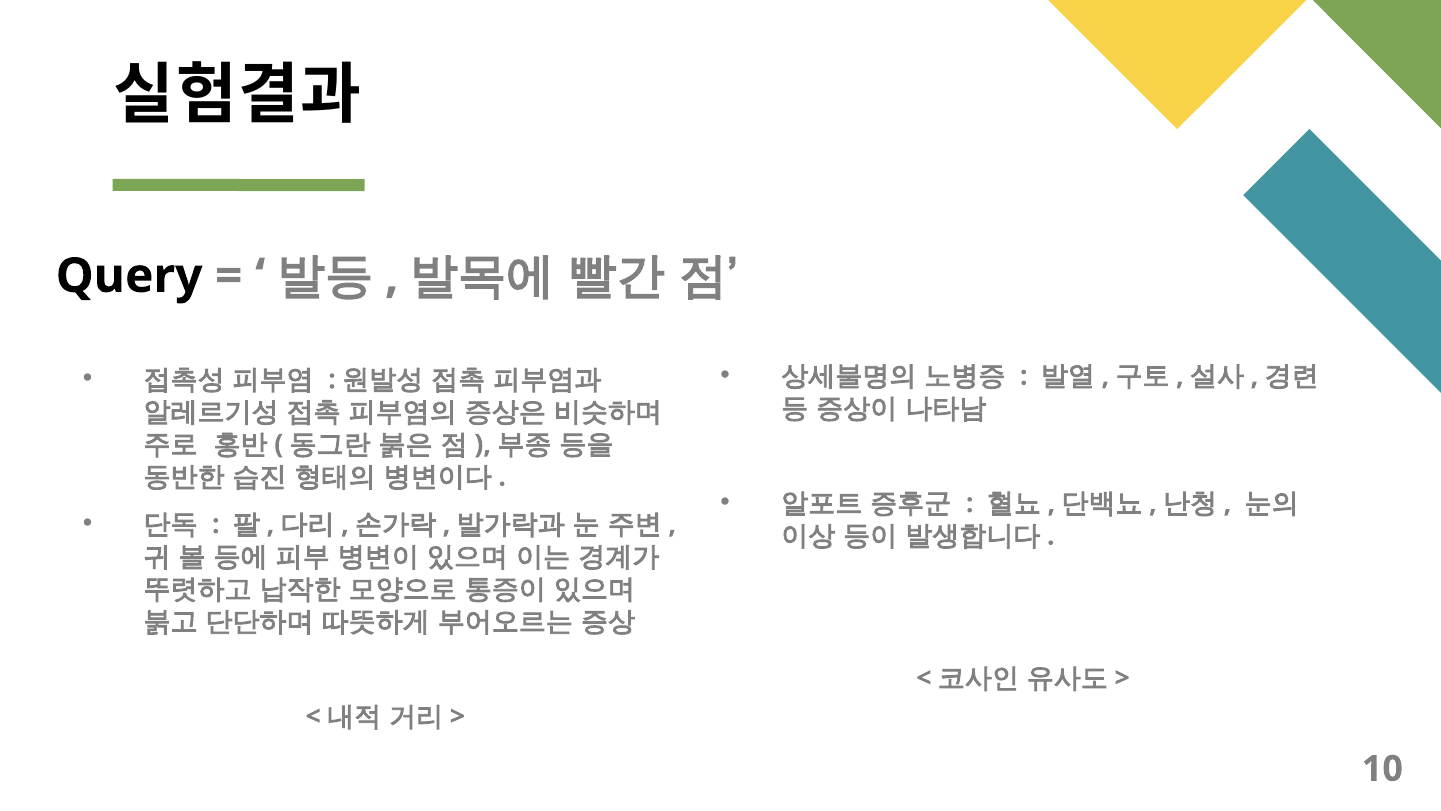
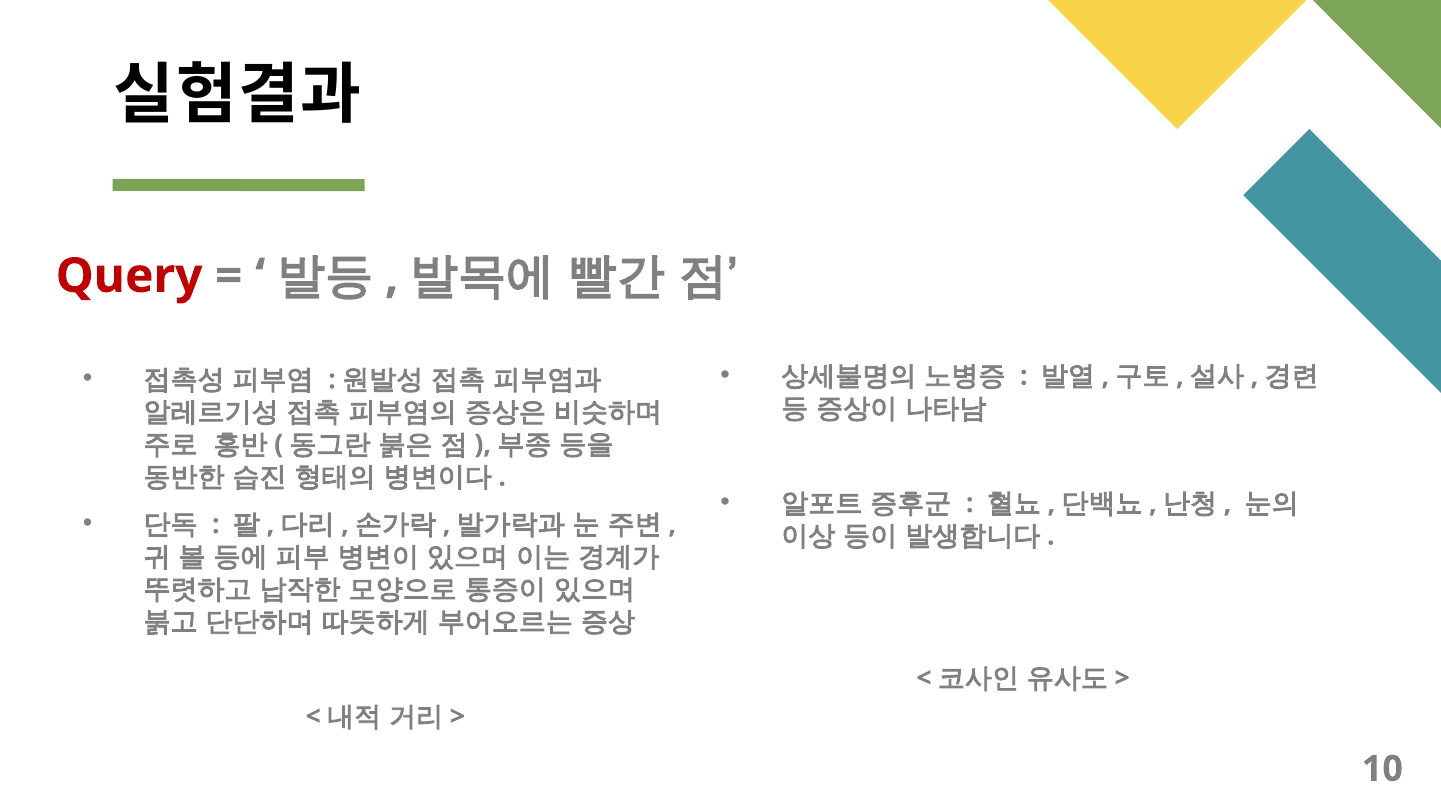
Query colour: black -> red (129, 276)
